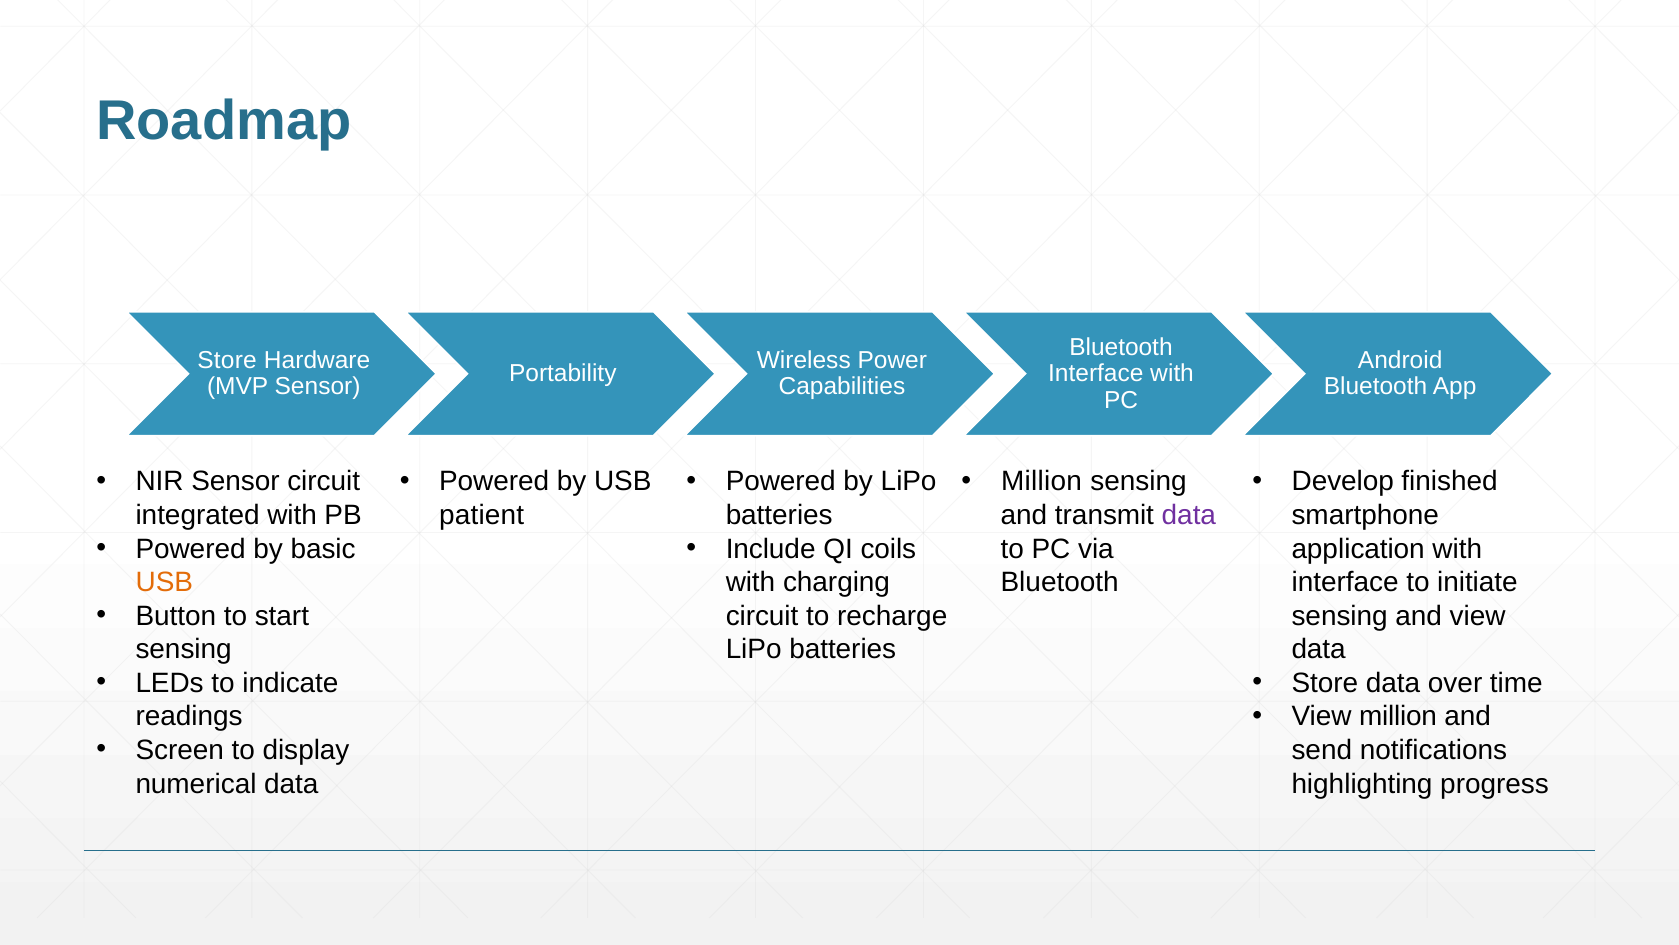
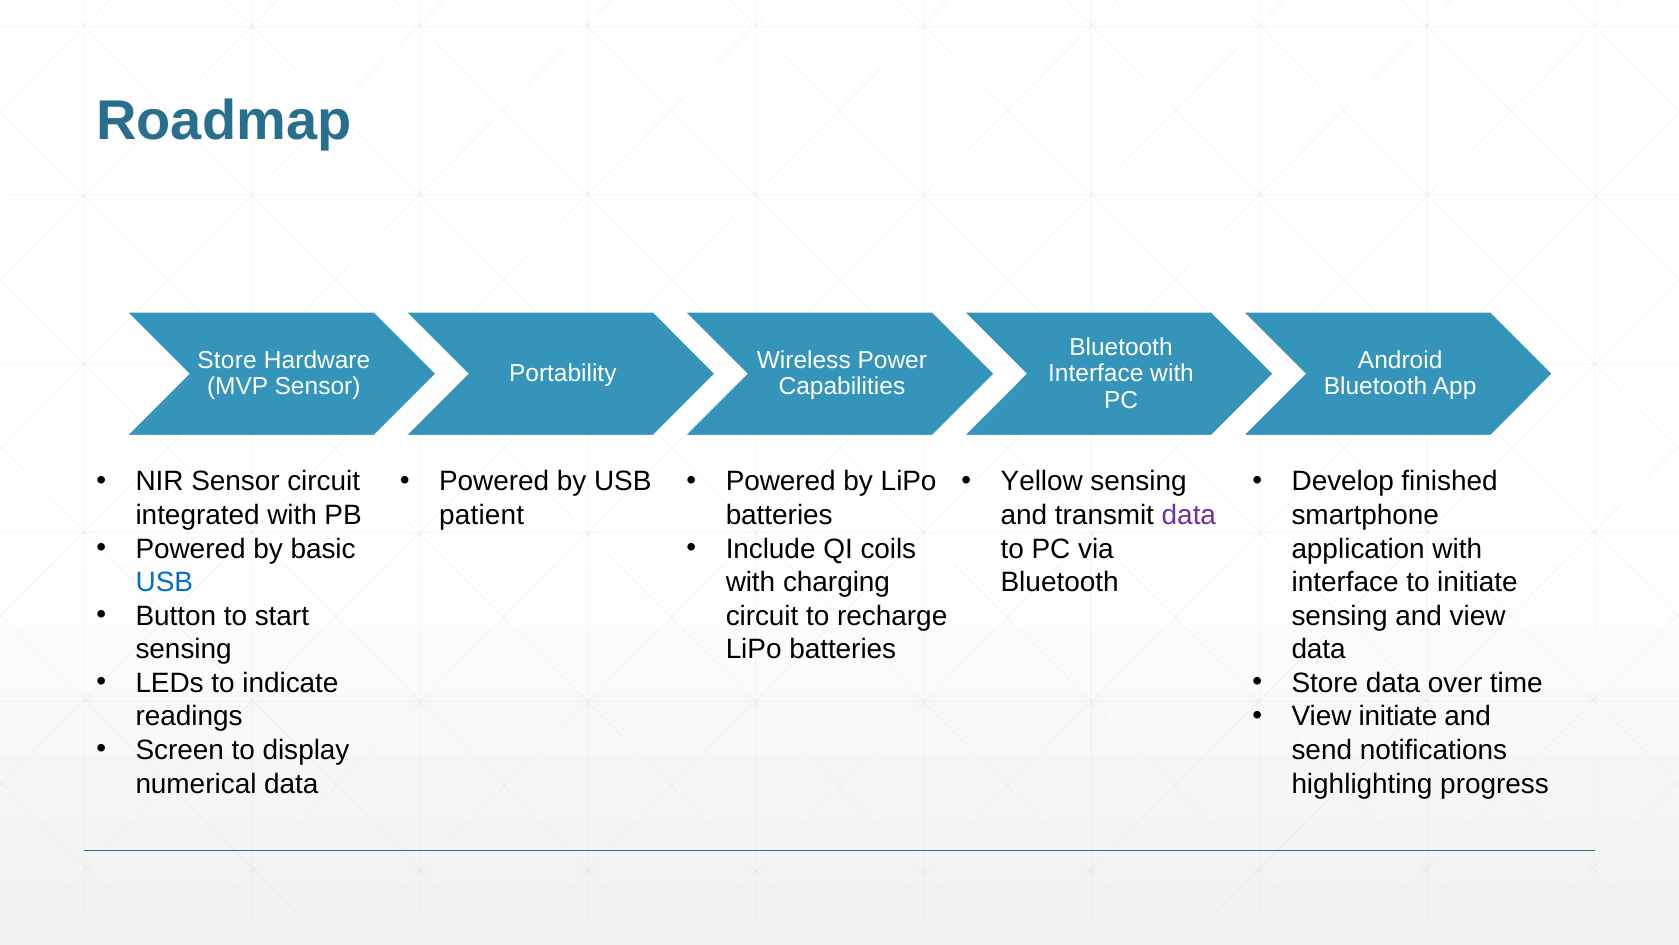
Million: Million -> Yellow (1042, 481)
USB colour: orange -> blue (164, 582)
View million: million -> initiate (1398, 716)
